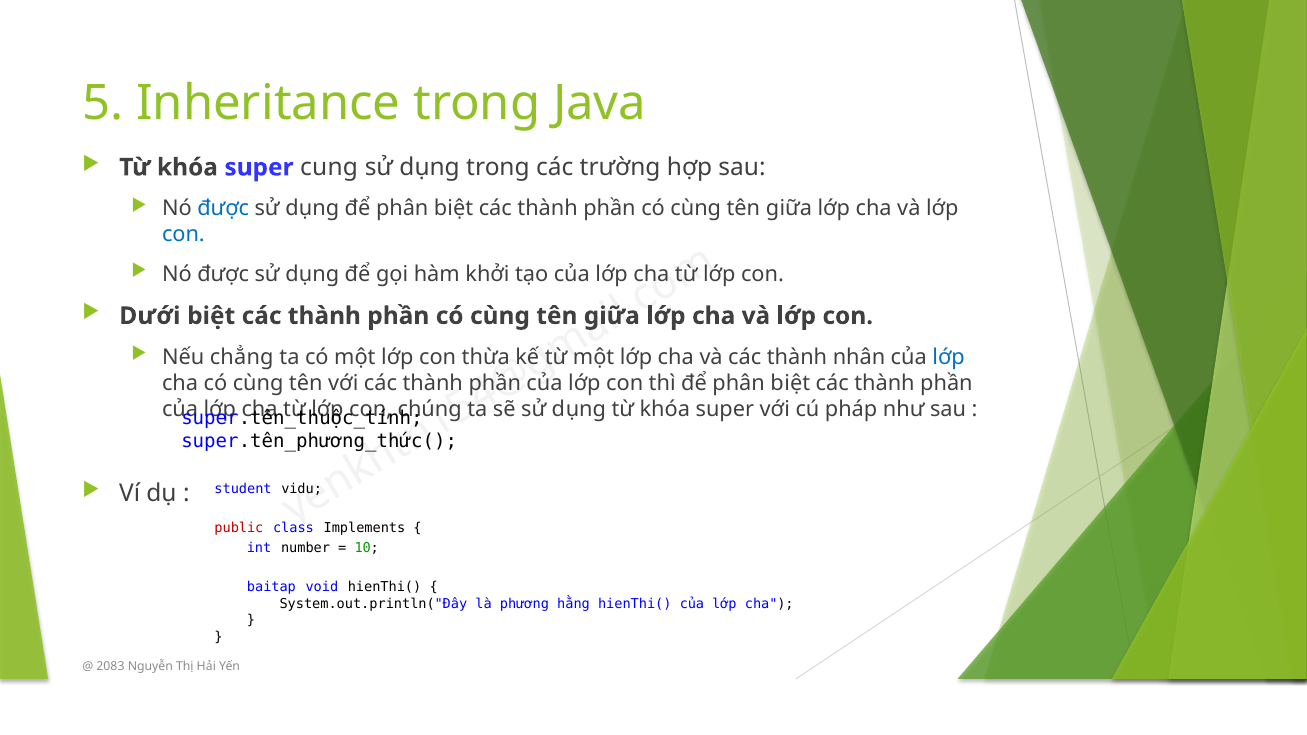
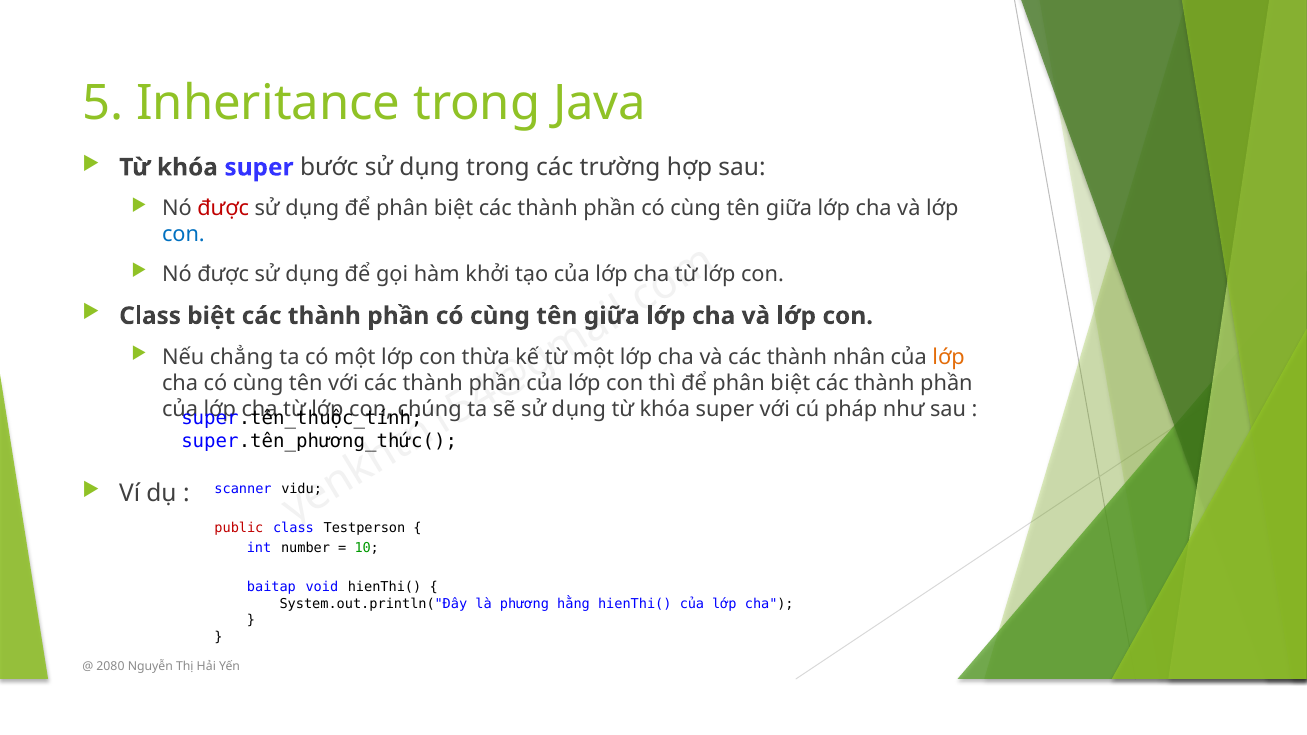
cung: cung -> bước (329, 167)
được colour: blue -> red (223, 209)
Dưới: Dưới -> Class (150, 316)
lớp colour: blue -> orange (949, 357)
student: student -> scanner (243, 489)
Implements: Implements -> Testperson (364, 528)
2083: 2083 -> 2080 (110, 667)
